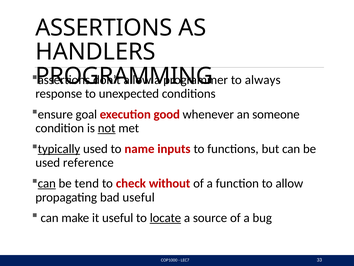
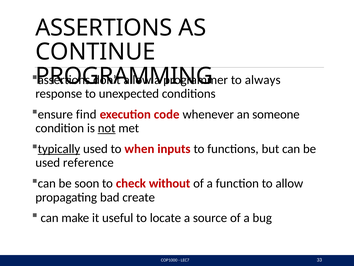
HANDLERS: HANDLERS -> CONTINUE (95, 52)
goal: goal -> find (86, 114)
good: good -> code (167, 114)
name: name -> when (139, 149)
can underline: present -> none (47, 183)
tend: tend -> soon (87, 183)
bad useful: useful -> create (139, 197)
locate underline: present -> none (165, 217)
